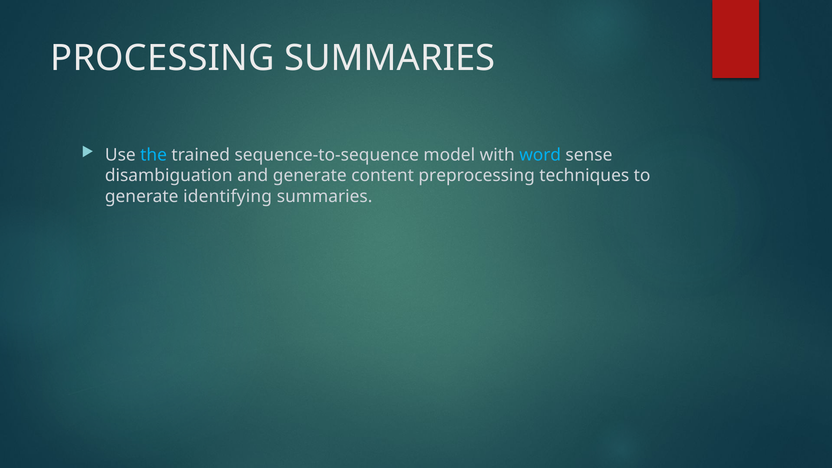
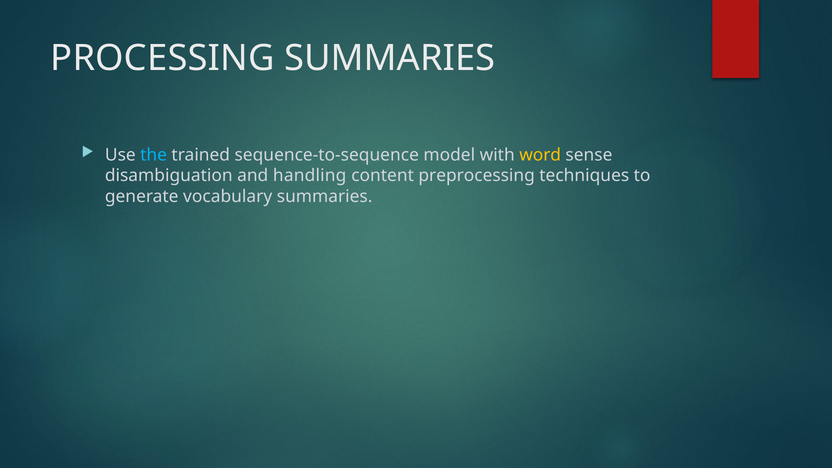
word colour: light blue -> yellow (540, 155)
and generate: generate -> handling (310, 176)
identifying: identifying -> vocabulary (228, 196)
